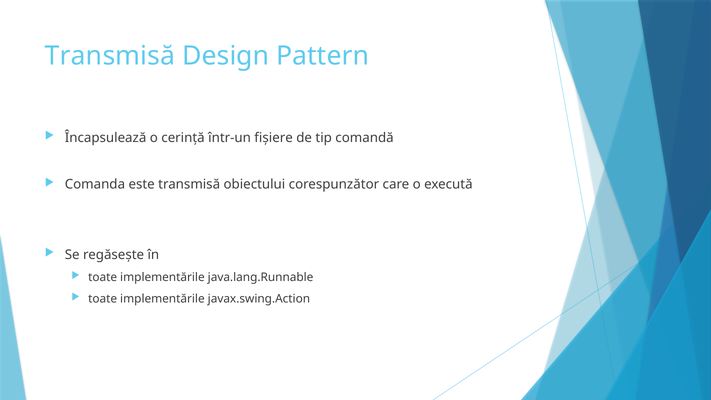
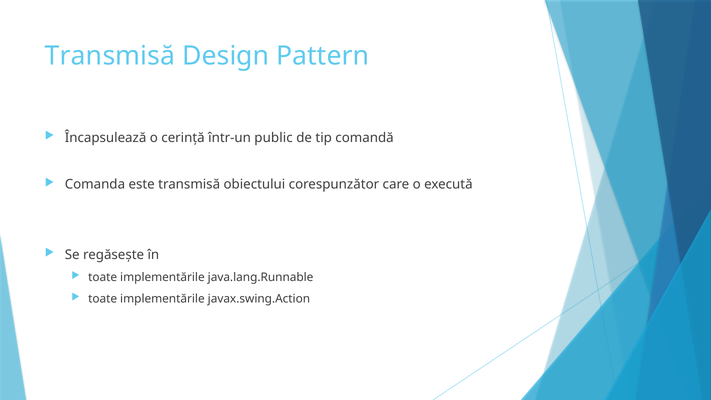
fișiere: fișiere -> public (274, 138)
